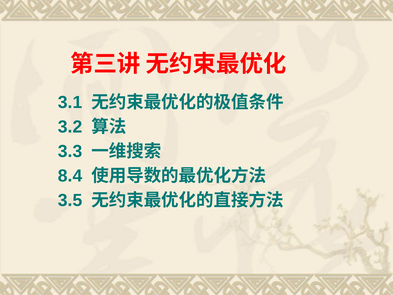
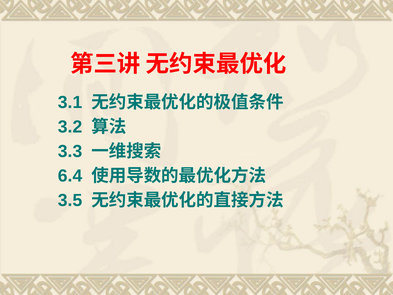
8.4: 8.4 -> 6.4 (70, 176)
